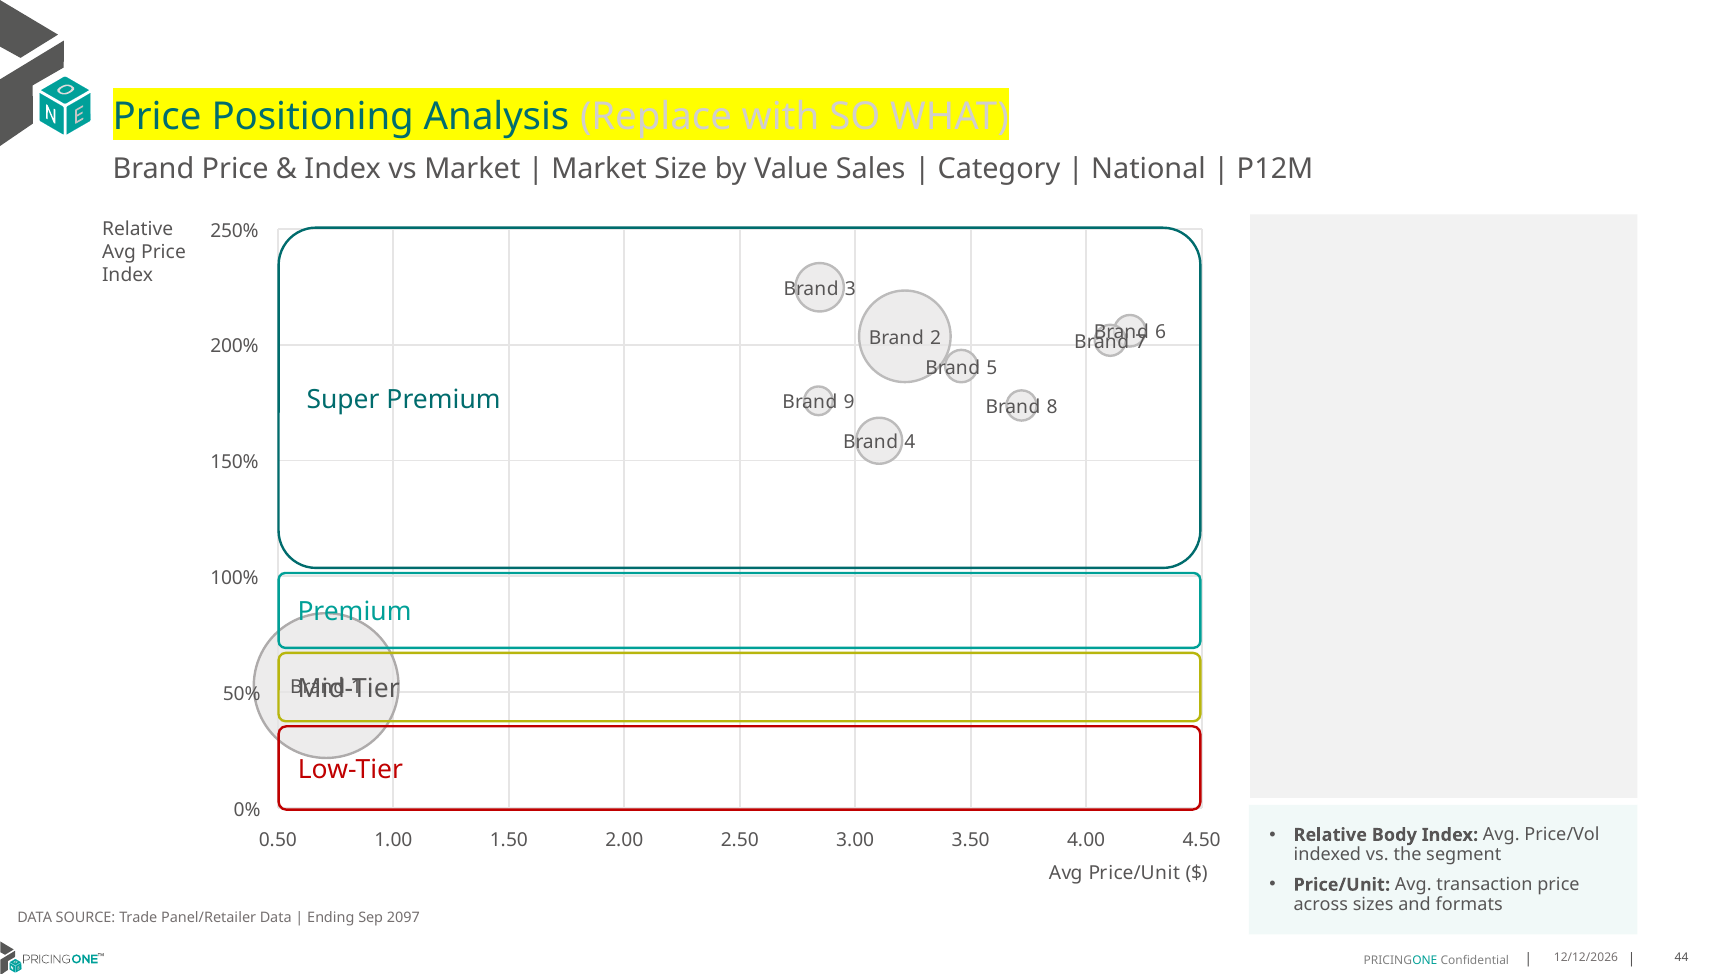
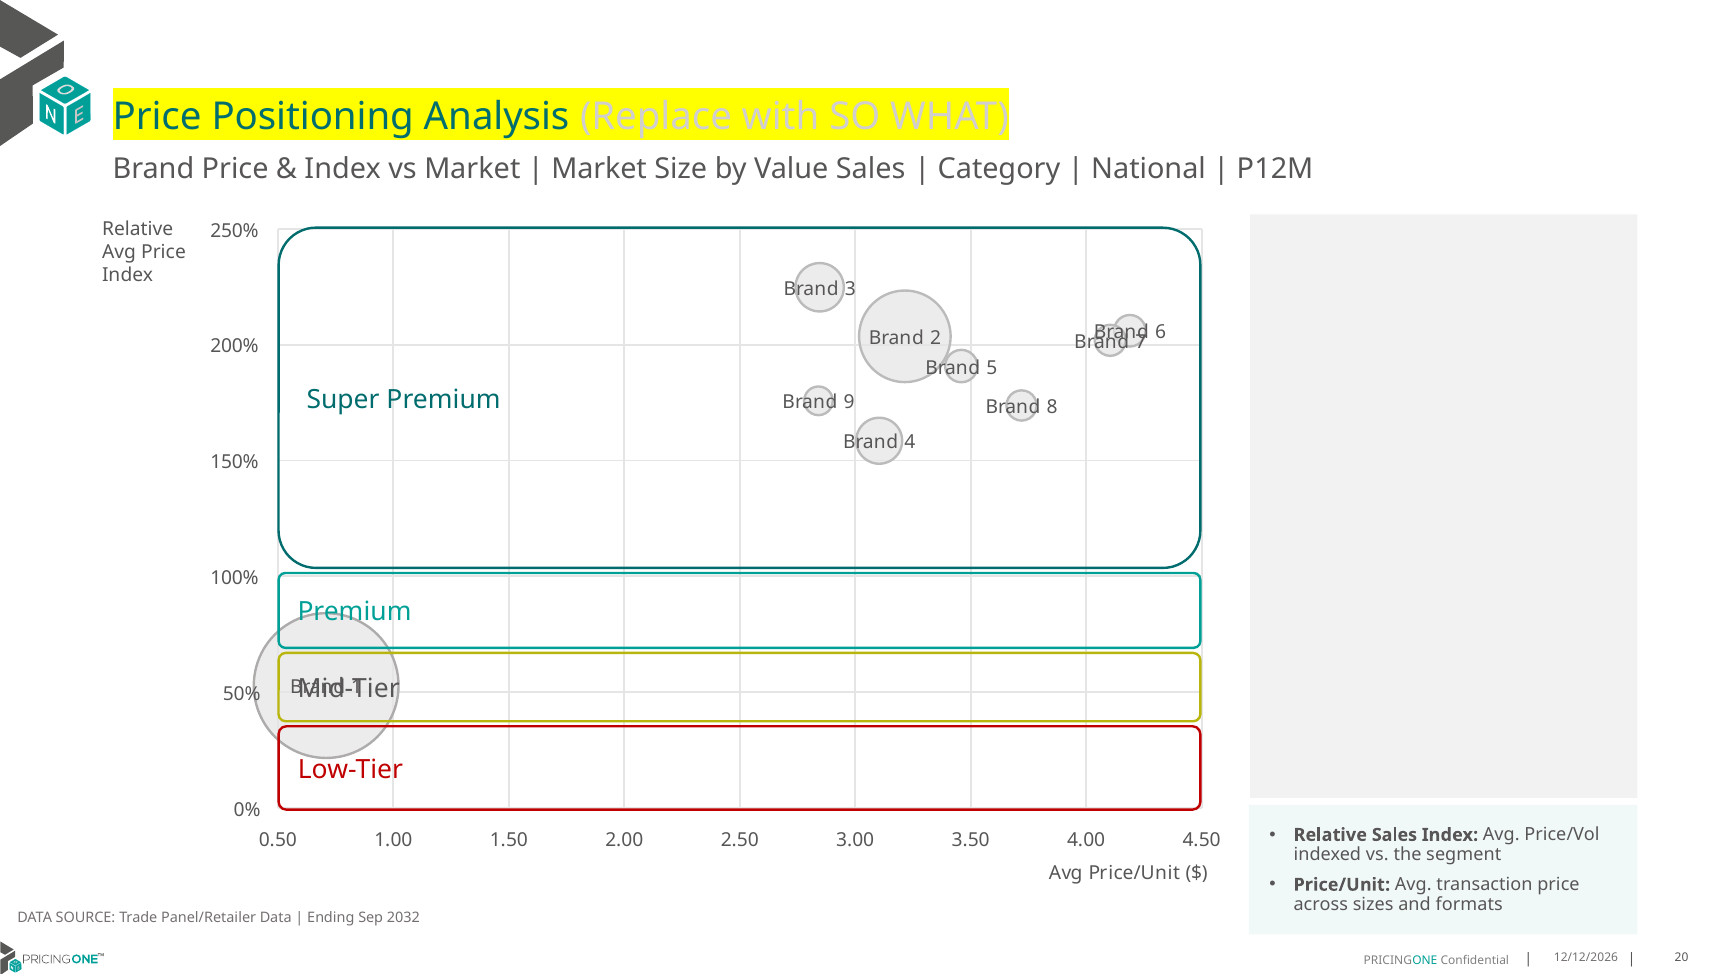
Relative Body: Body -> Sales (1394, 835)
2097: 2097 -> 2032 (403, 917)
44: 44 -> 20 (1682, 957)
